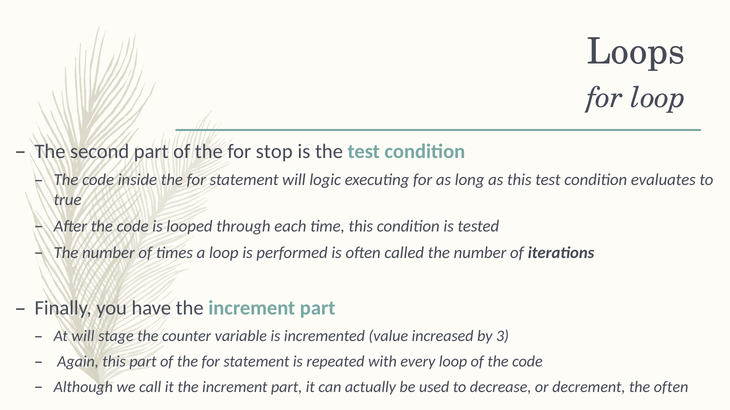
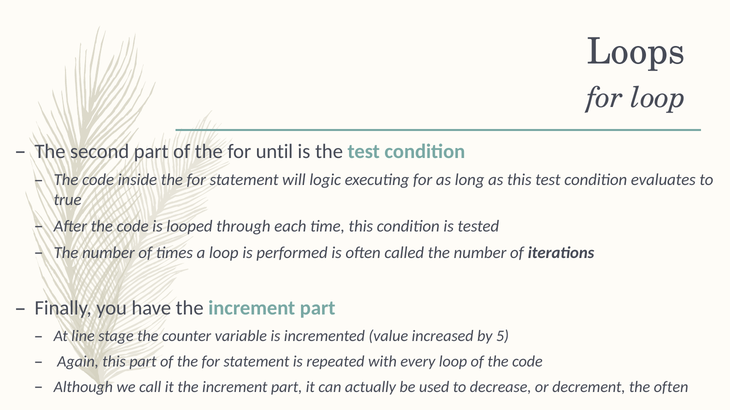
stop: stop -> until (274, 152)
At will: will -> line (83, 337)
3: 3 -> 5 (502, 337)
